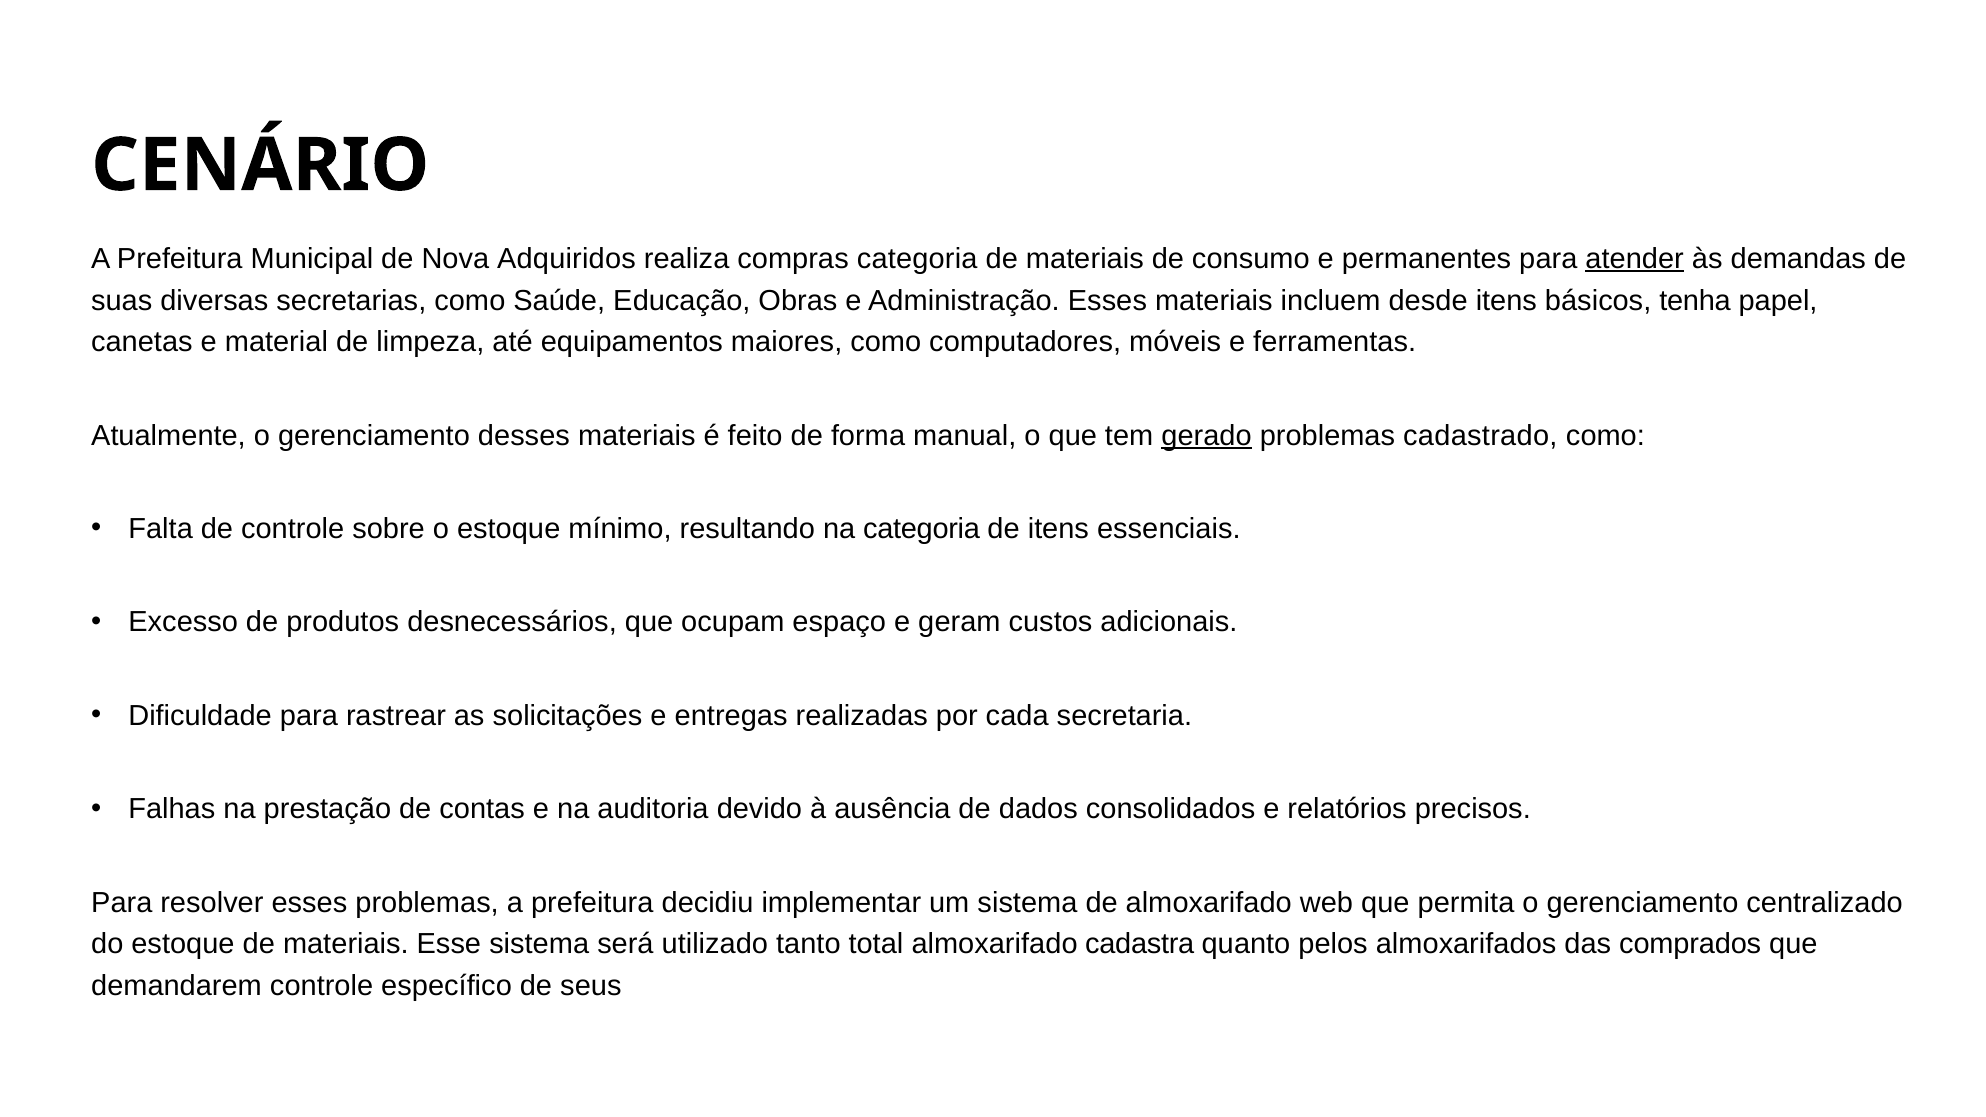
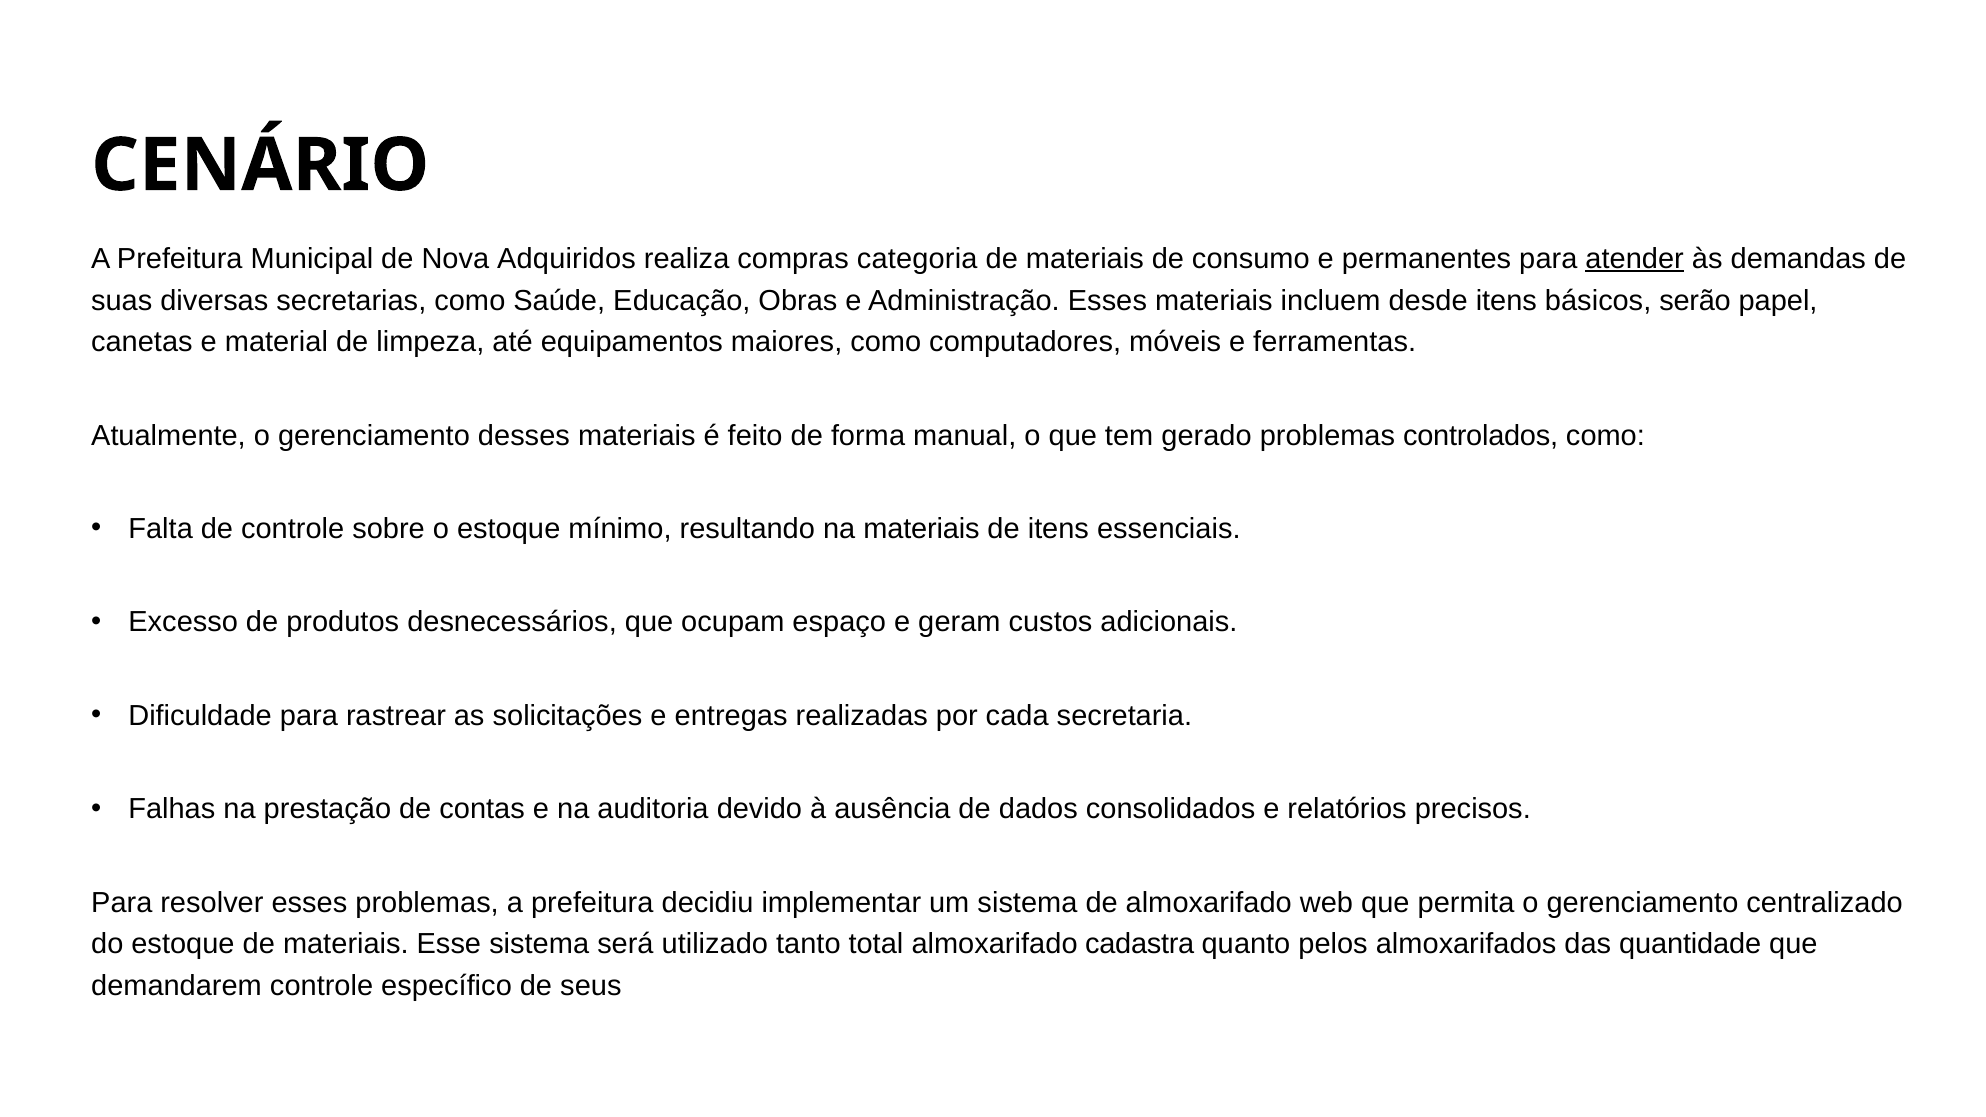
tenha: tenha -> serão (1695, 300)
gerado underline: present -> none (1207, 436)
cadastrado: cadastrado -> controlados (1481, 436)
na categoria: categoria -> materiais (921, 529)
comprados: comprados -> quantidade (1690, 944)
